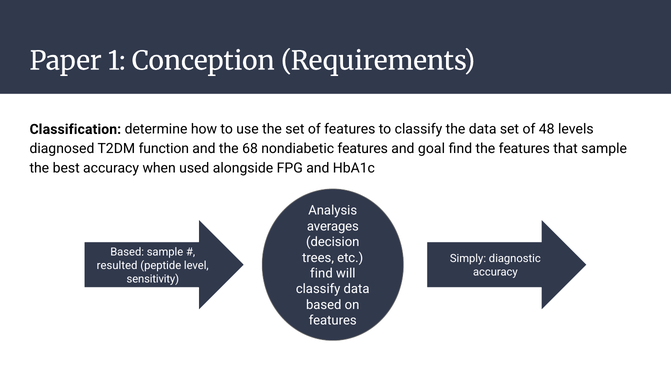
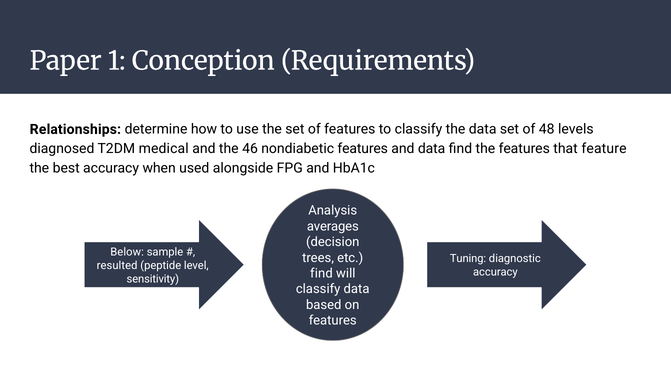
Classification: Classification -> Relationships (75, 129)
function: function -> medical (164, 148)
68: 68 -> 46 (250, 148)
and goal: goal -> data (432, 148)
that sample: sample -> feature (604, 148)
Based: Based -> Below (127, 252)
Simply: Simply -> Tuning (468, 258)
